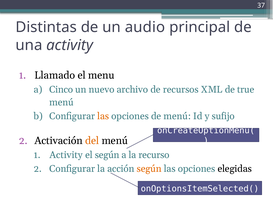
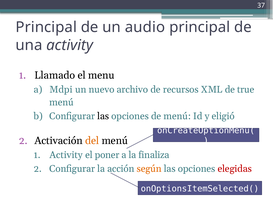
Distintas: Distintas -> Principal (46, 27)
Cinco: Cinco -> Mdpi (61, 89)
las colour: orange -> black (103, 116)
sufijo: sufijo -> eligió (223, 116)
el según: según -> poner (107, 155)
recurso: recurso -> finaliza (154, 155)
elegidas colour: black -> red (235, 168)
